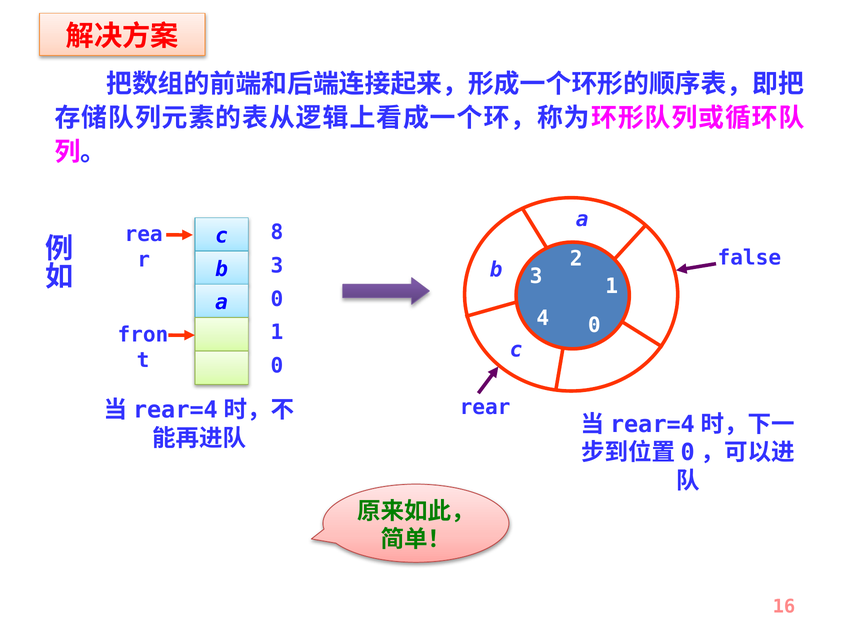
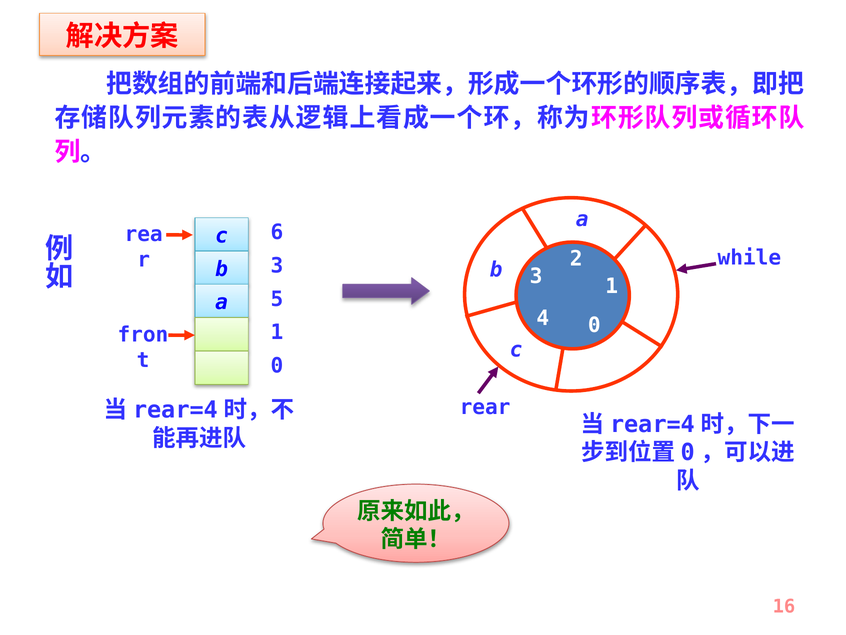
8: 8 -> 6 (277, 232)
false: false -> while (749, 258)
a 0: 0 -> 5 (277, 299)
